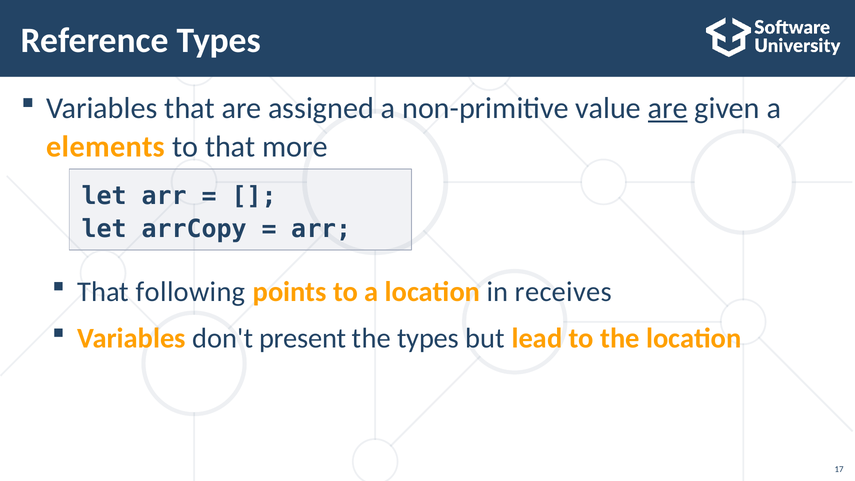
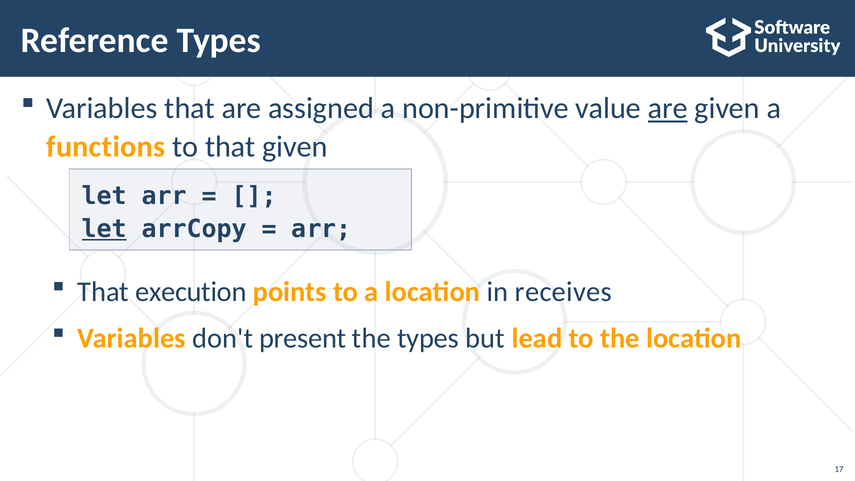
elements: elements -> functions (106, 147)
that more: more -> given (295, 147)
let underline: none -> present (104, 229)
following: following -> execution (191, 292)
